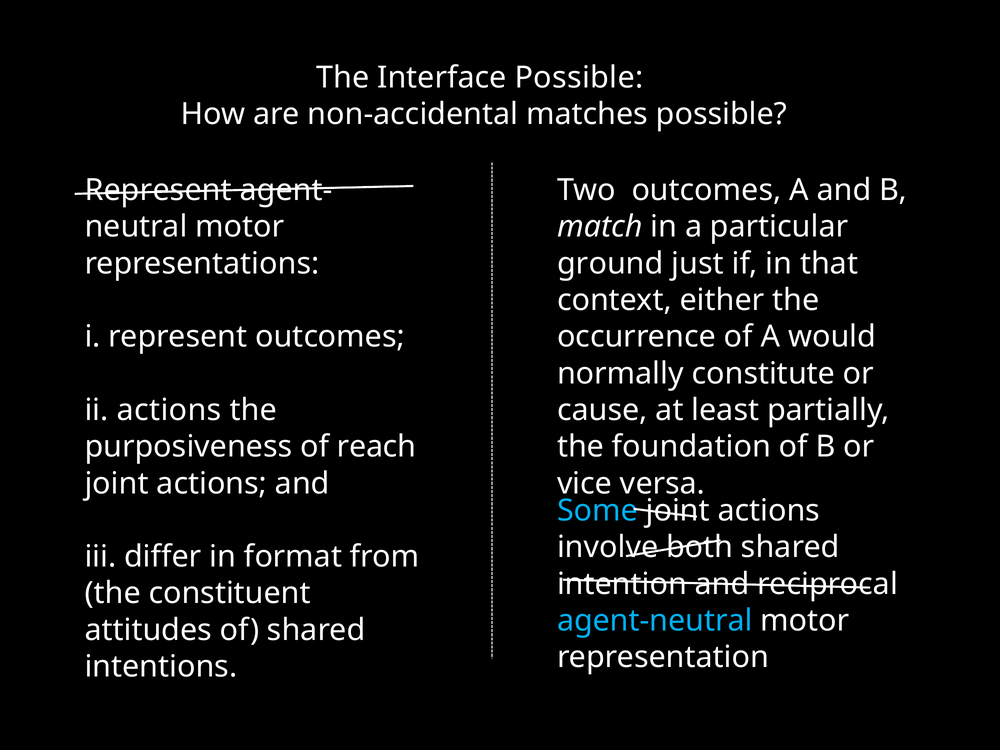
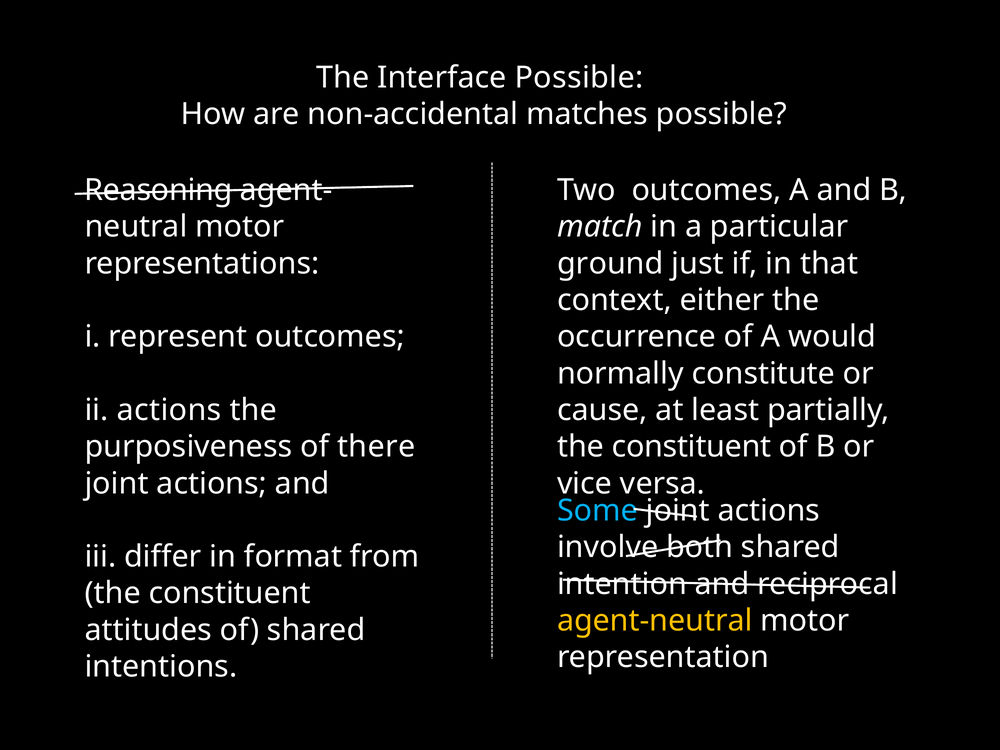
Represent: Represent -> Reasoning (158, 190)
reach: reach -> there (376, 447)
foundation: foundation -> constituent (692, 447)
agent-neutral colour: light blue -> yellow (655, 621)
